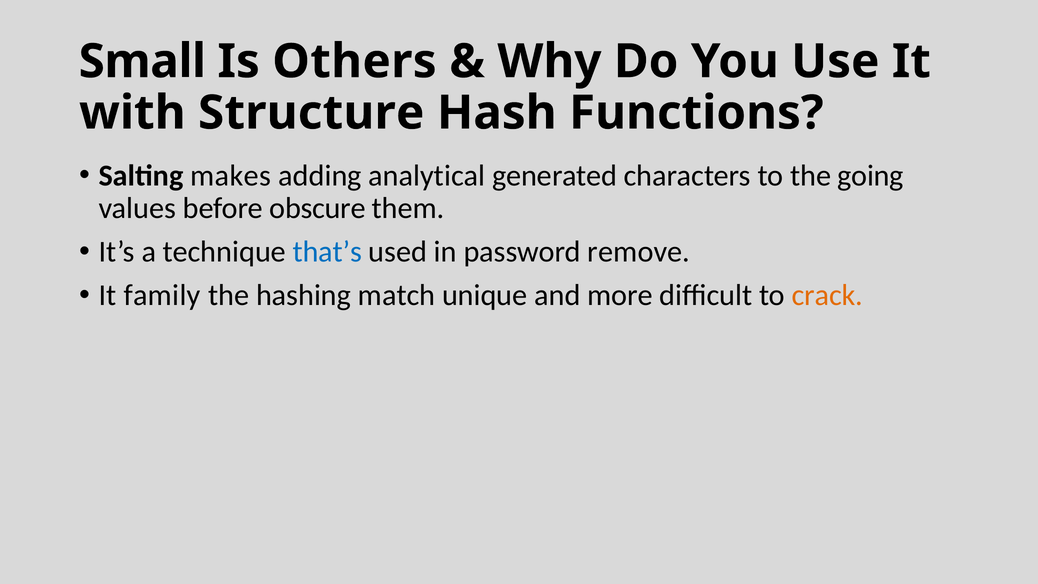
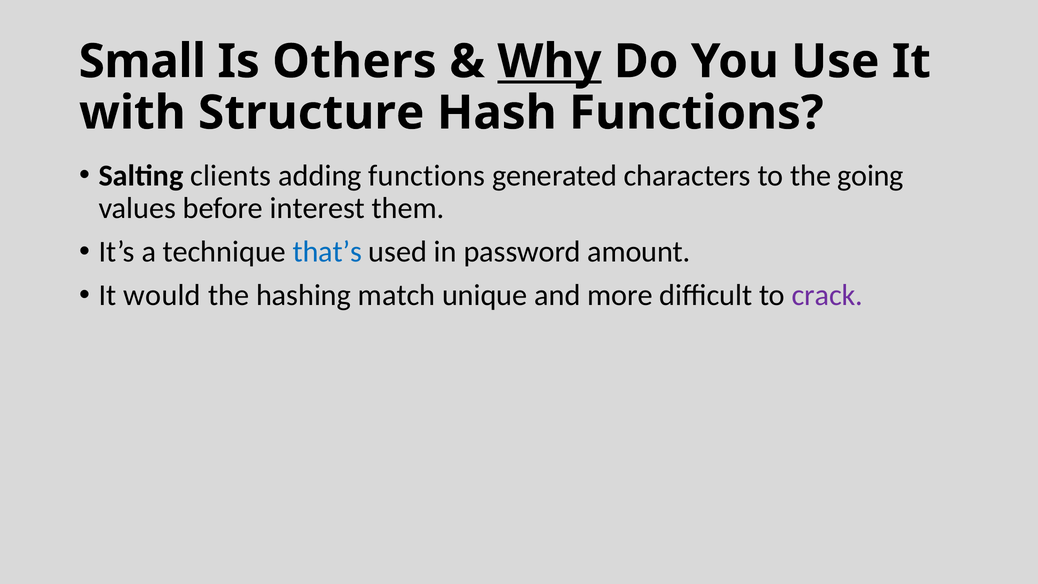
Why underline: none -> present (549, 62)
makes: makes -> clients (231, 175)
adding analytical: analytical -> functions (427, 175)
obscure: obscure -> interest (317, 208)
remove: remove -> amount (639, 252)
family: family -> would (162, 295)
crack colour: orange -> purple (827, 295)
